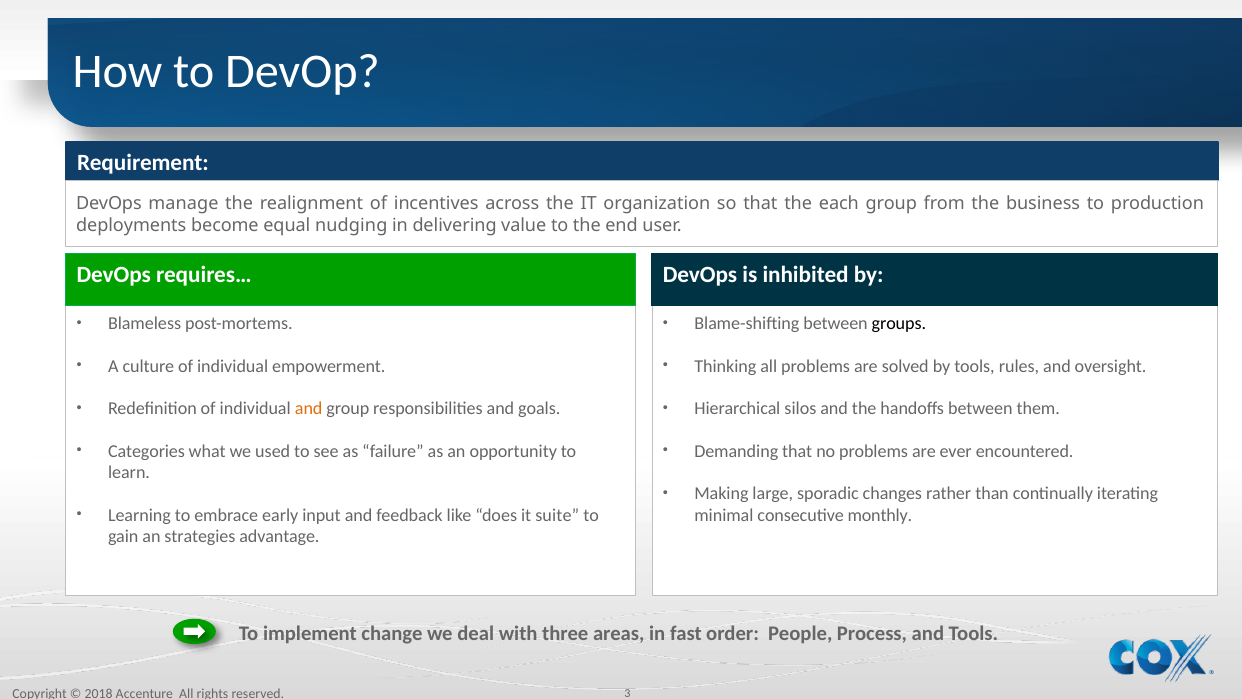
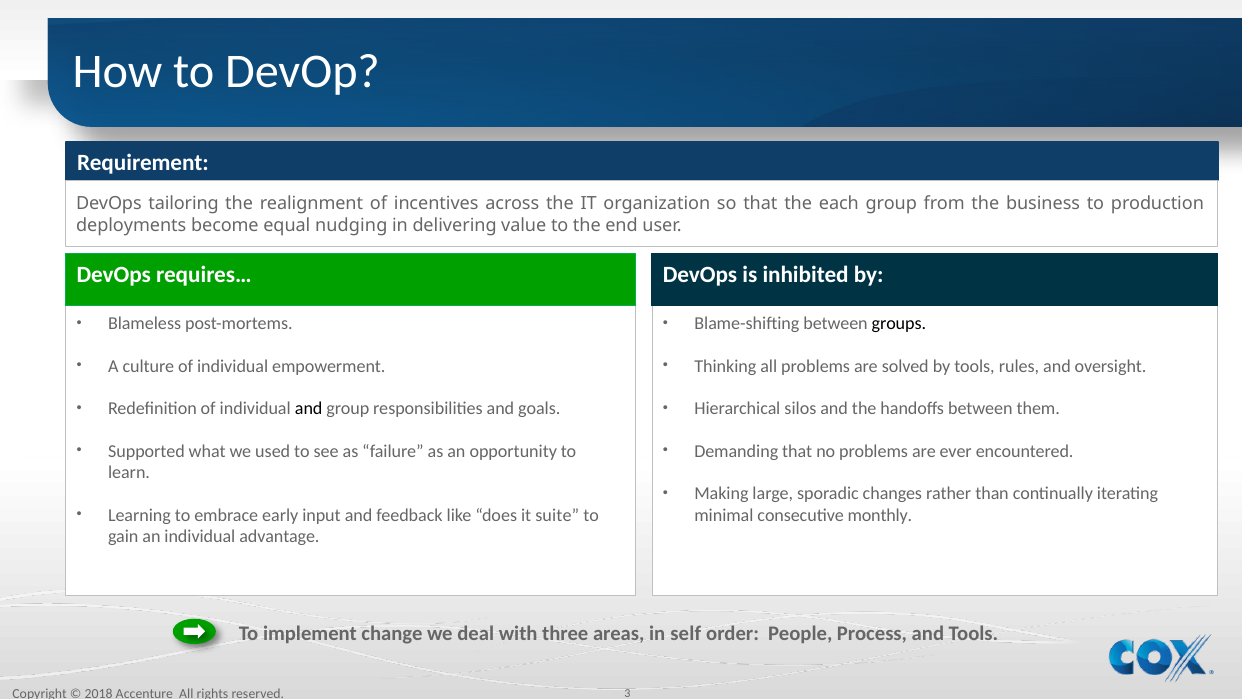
manage: manage -> tailoring (184, 204)
and colour: orange -> black (309, 408)
Categories: Categories -> Supported (146, 451)
an strategies: strategies -> individual (200, 537)
fast: fast -> self (686, 633)
